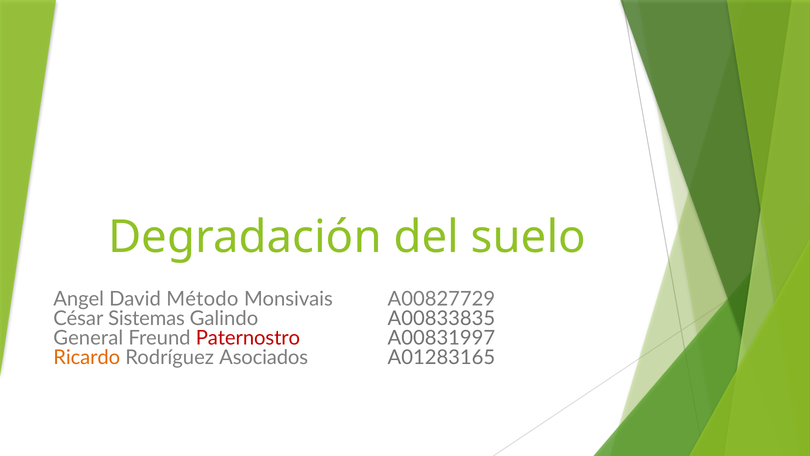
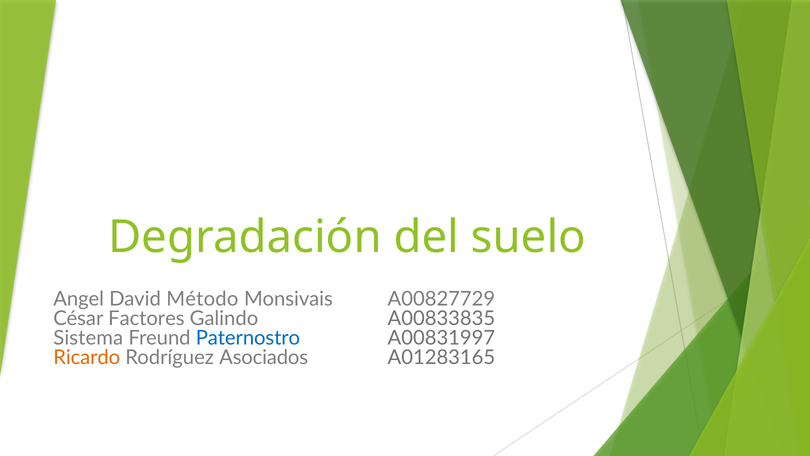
Sistemas: Sistemas -> Factores (146, 318)
General: General -> Sistema (88, 338)
Paternostro colour: red -> blue (248, 338)
